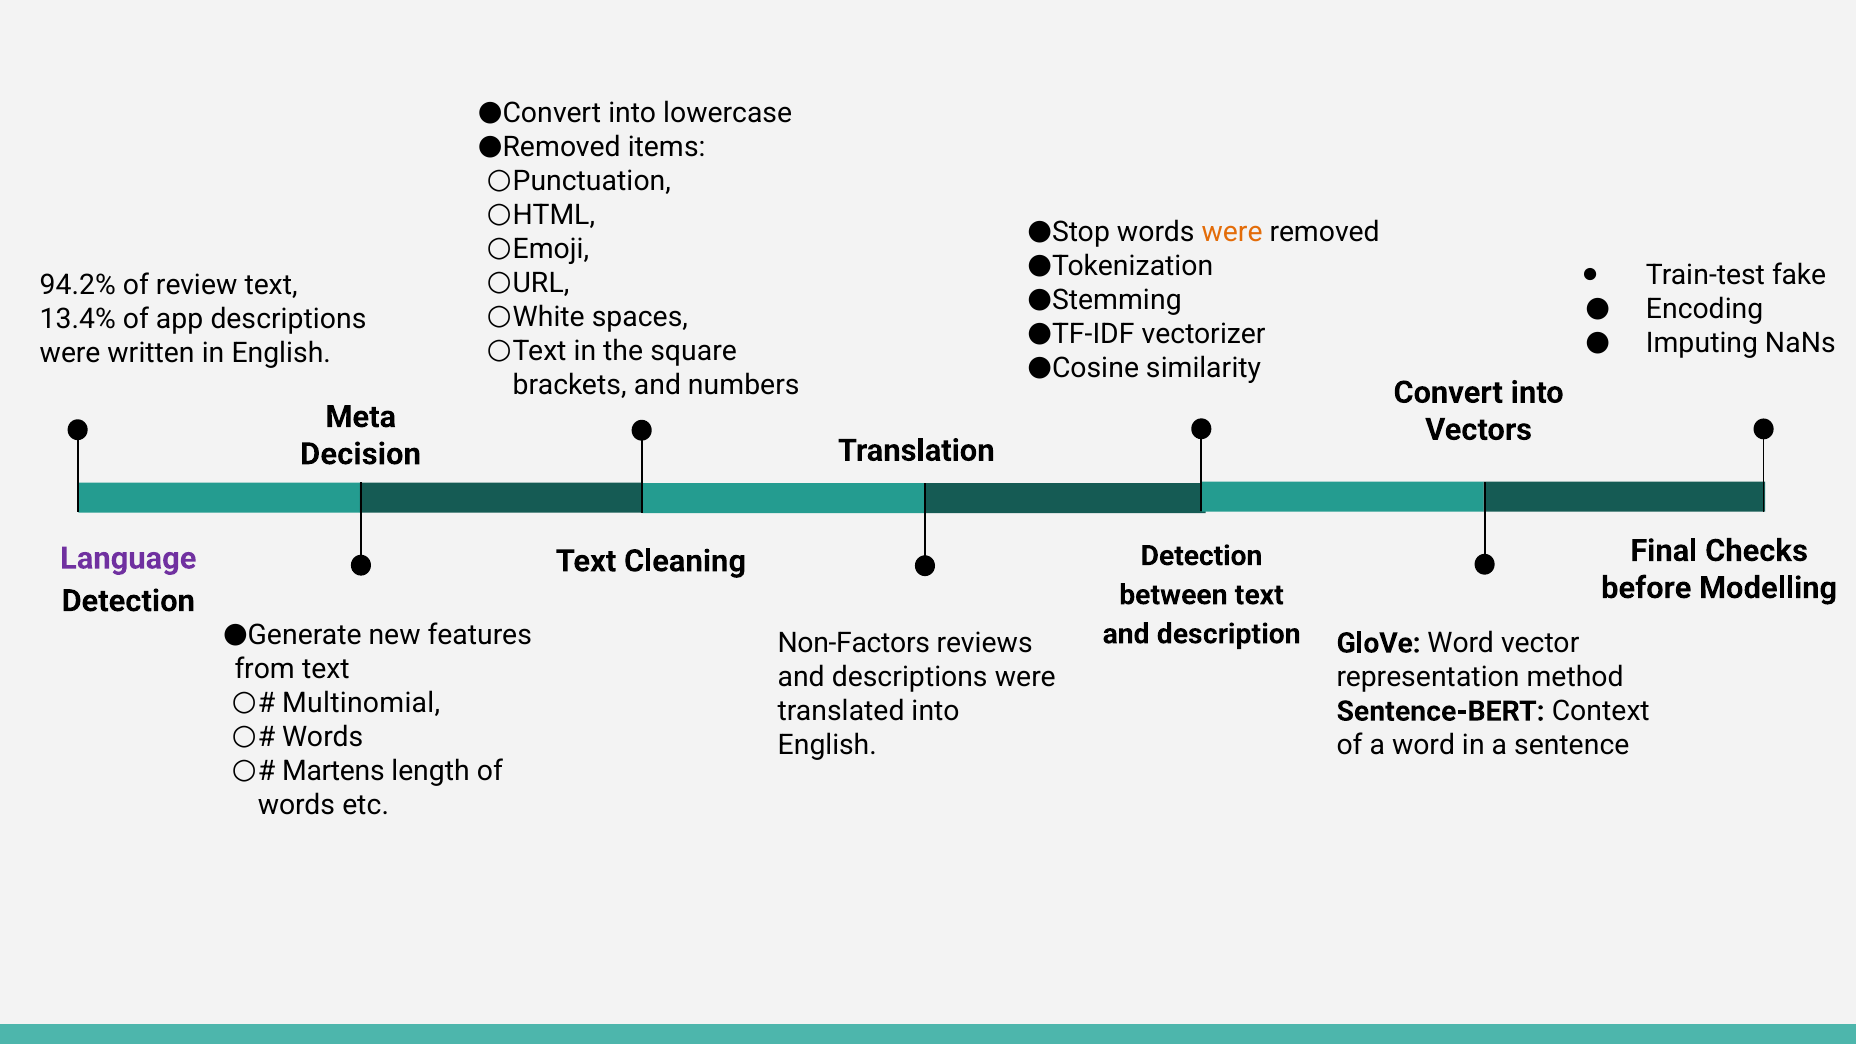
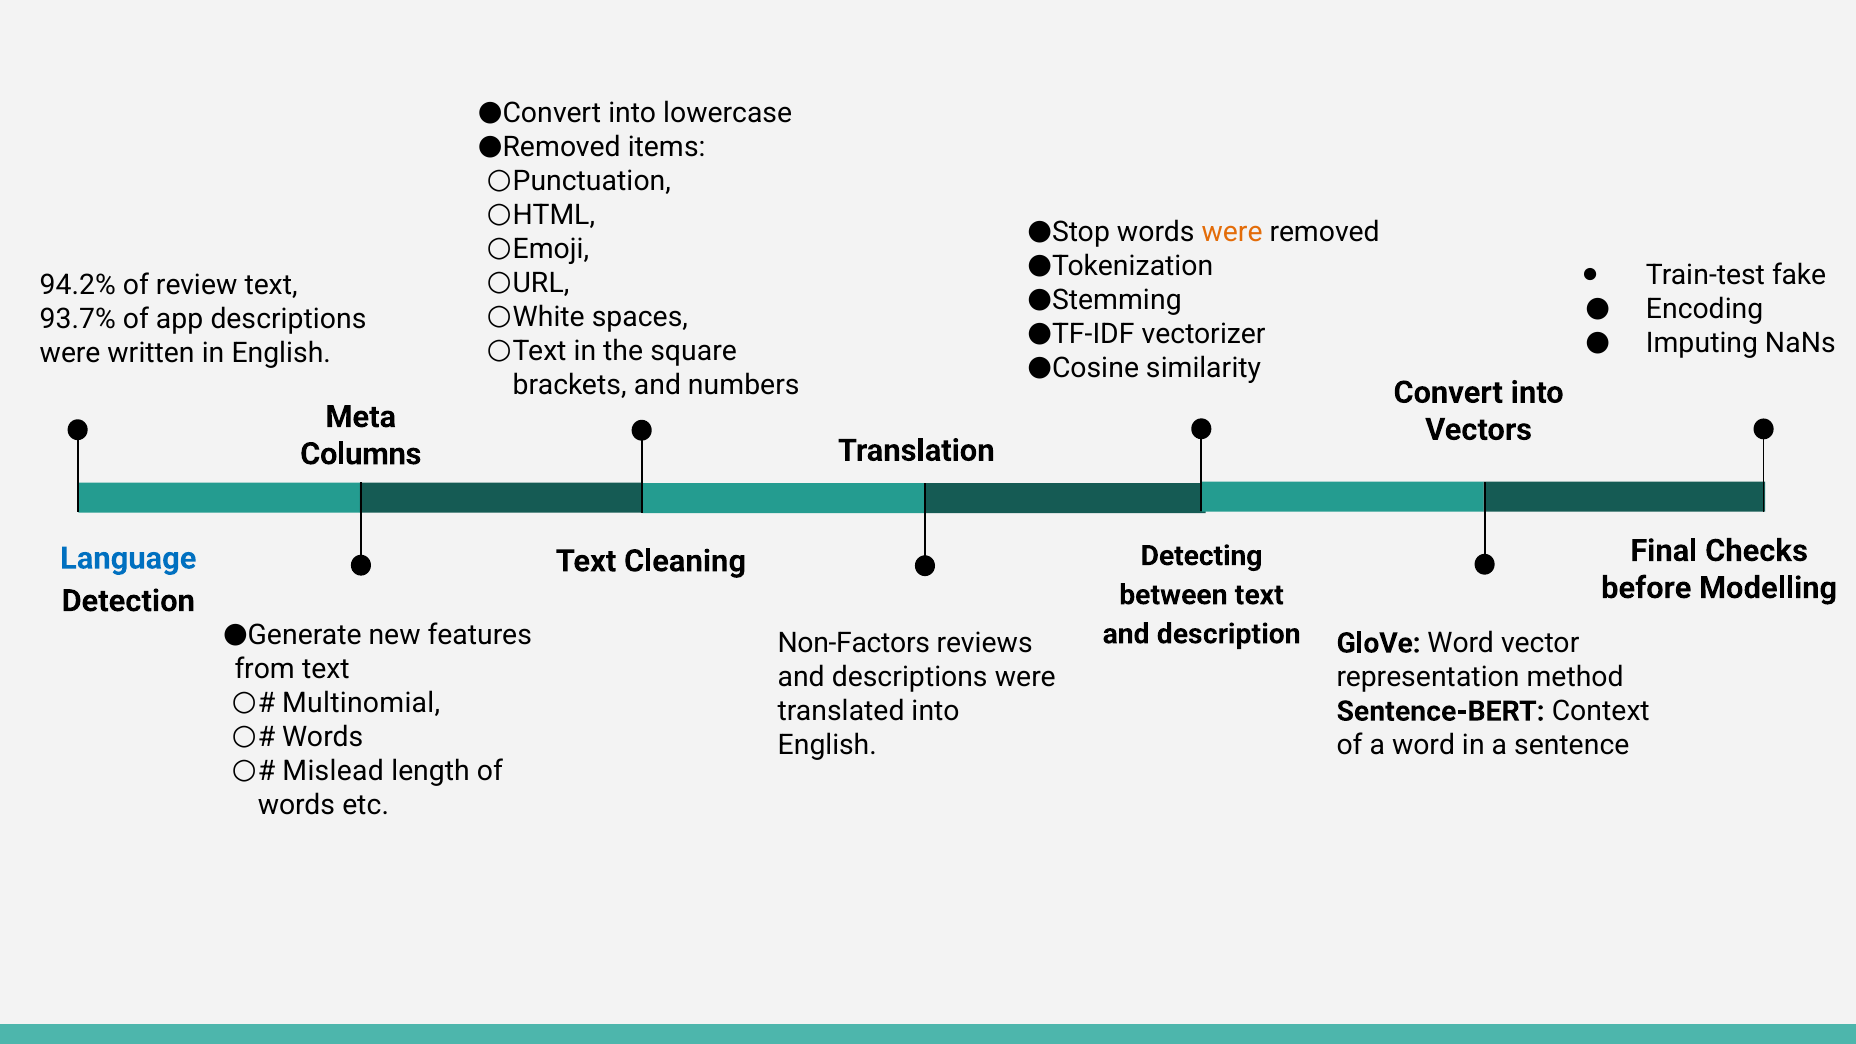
13.4%: 13.4% -> 93.7% (78, 319)
Decision: Decision -> Columns (361, 454)
Detection: Detection -> Detecting (1202, 556)
Language colour: purple -> blue (128, 558)
Martens: Martens -> Mislead (333, 771)
